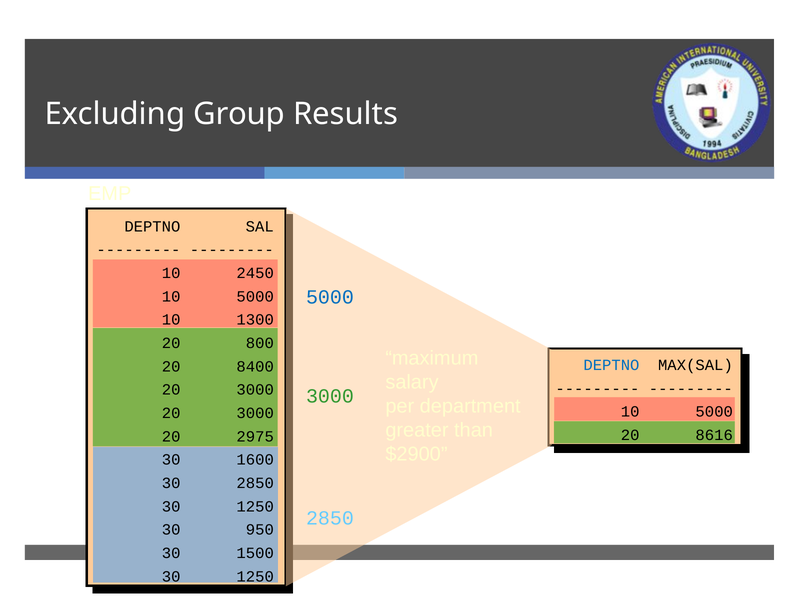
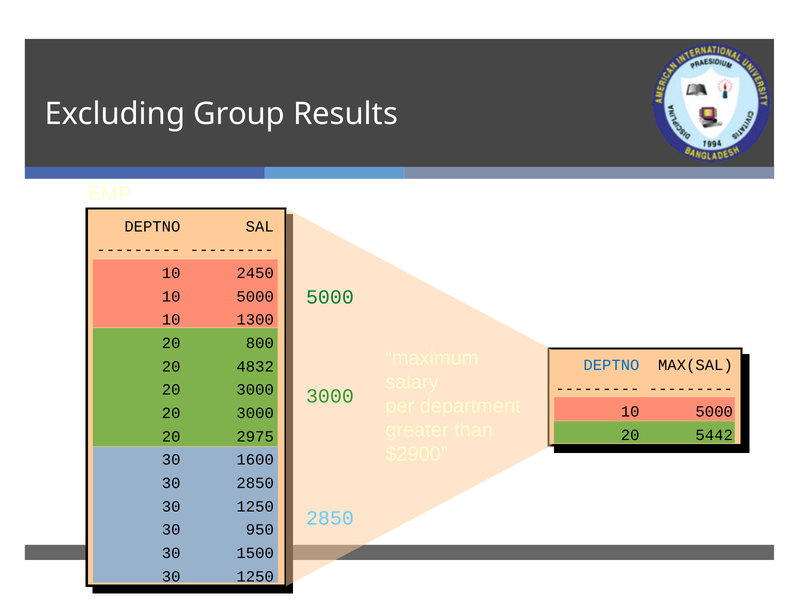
5000 colour: blue -> green (330, 297)
8400: 8400 -> 4832 (255, 366)
8616: 8616 -> 5442 (714, 435)
